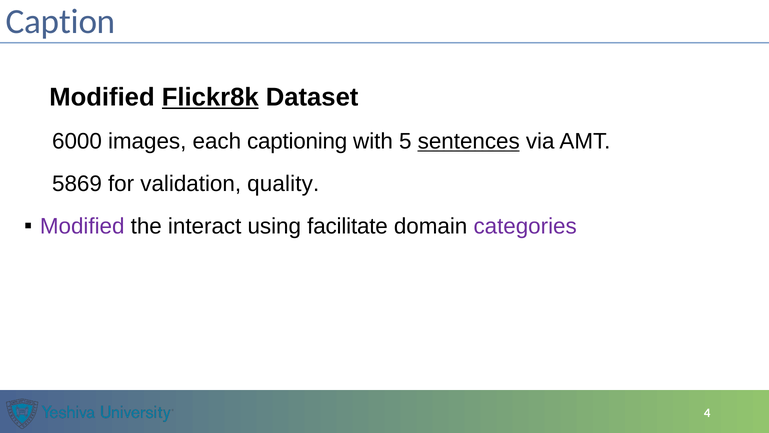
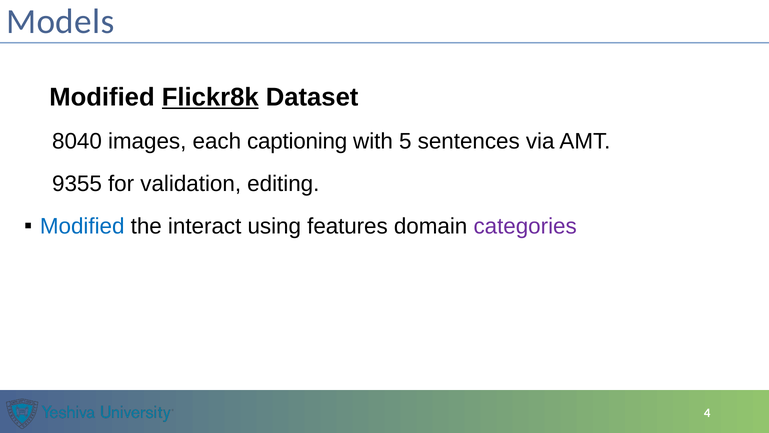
Caption: Caption -> Models (60, 22)
6000: 6000 -> 8040 (77, 141)
sentences underline: present -> none (469, 141)
5869: 5869 -> 9355 (77, 184)
quality: quality -> editing (283, 184)
Modified colour: purple -> blue (82, 226)
facilitate: facilitate -> features (347, 226)
